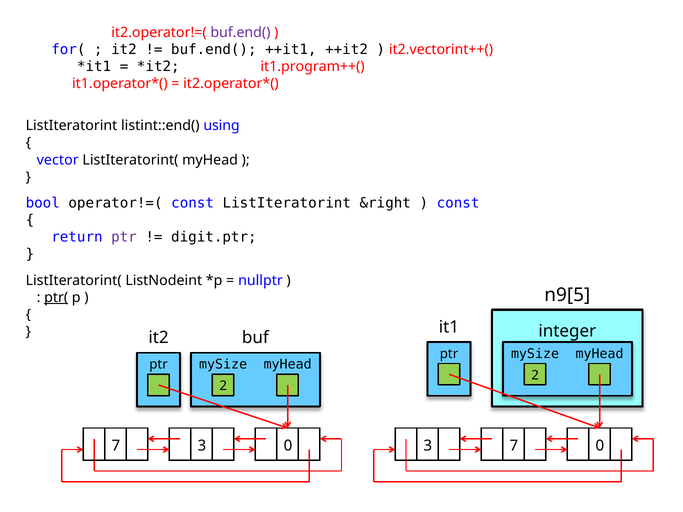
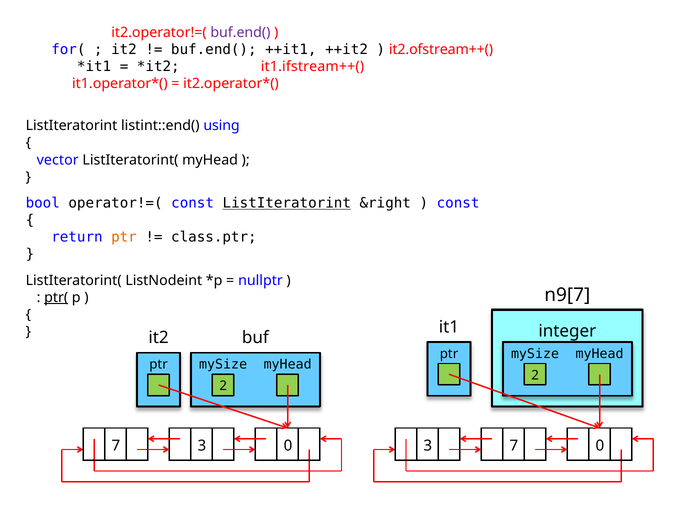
it2.vectorint++(: it2.vectorint++( -> it2.ofstream++( (441, 50)
it1.program++(: it1.program++( -> it1.ifstream++( (312, 67)
ListIteratorint underline: none -> present (287, 203)
ptr colour: purple -> orange (124, 237)
digit.ptr: digit.ptr -> class.ptr (214, 237)
n9[5: n9[5 -> n9[7 (567, 295)
